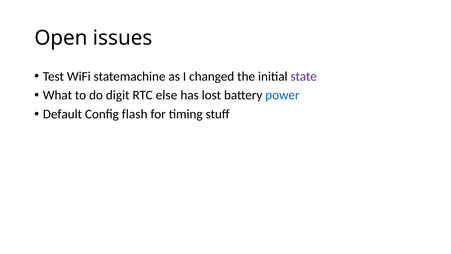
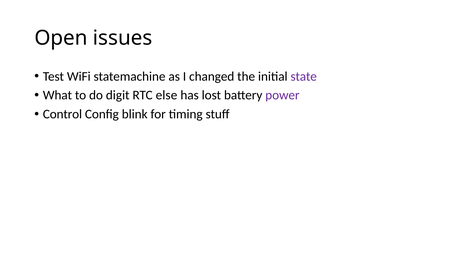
power colour: blue -> purple (282, 95)
Default: Default -> Control (62, 114)
flash: flash -> blink (135, 114)
